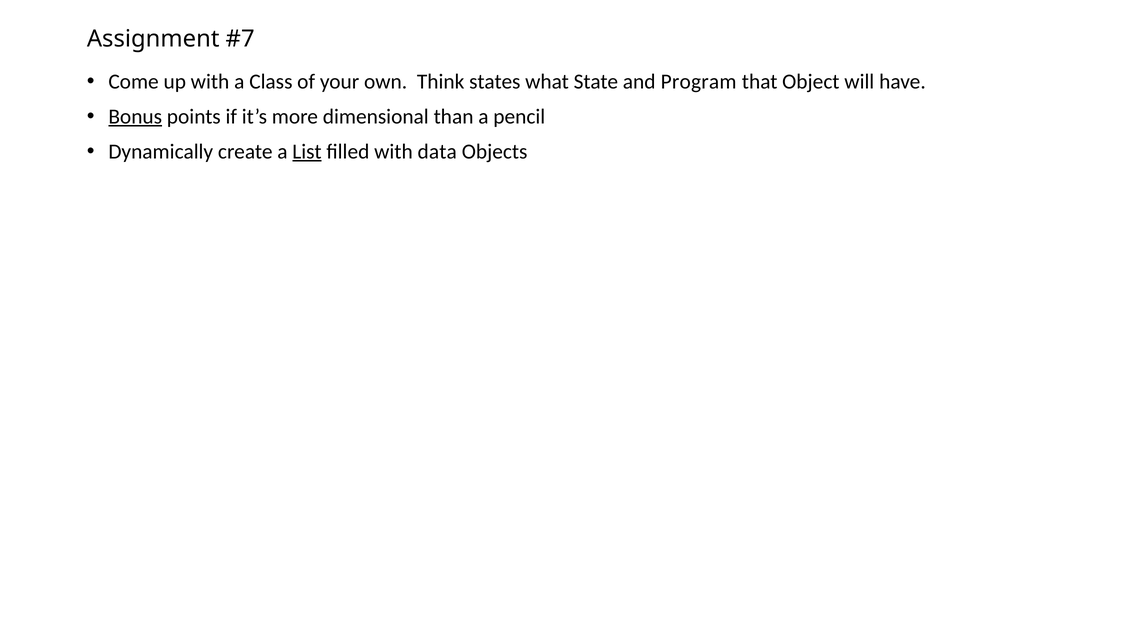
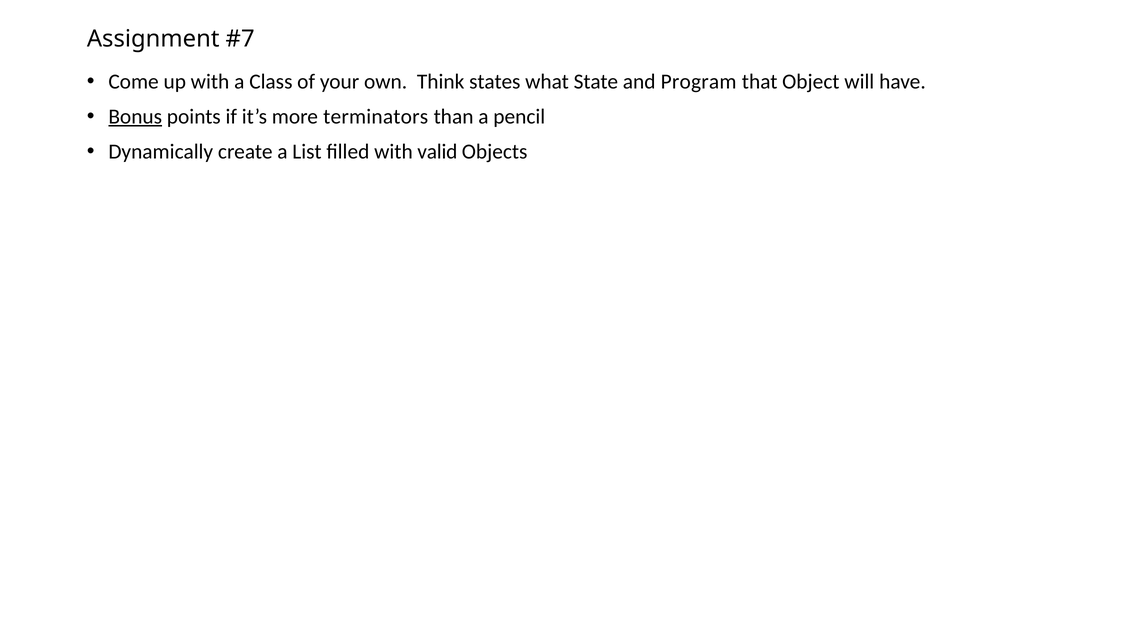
dimensional: dimensional -> terminators (376, 117)
List underline: present -> none (307, 152)
data: data -> valid (437, 152)
